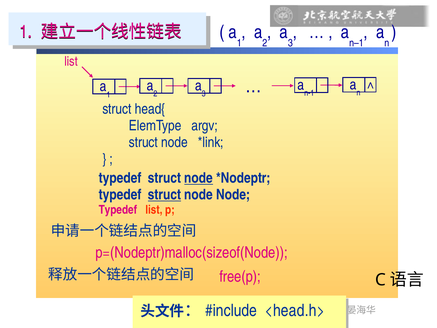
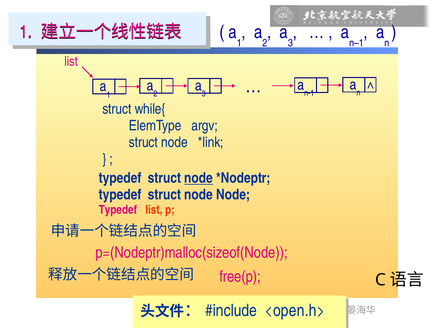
head{: head{ -> while{ (150, 109)
struct underline: present -> none (164, 195)
<head.h>: <head.h> -> <open.h> (295, 310)
